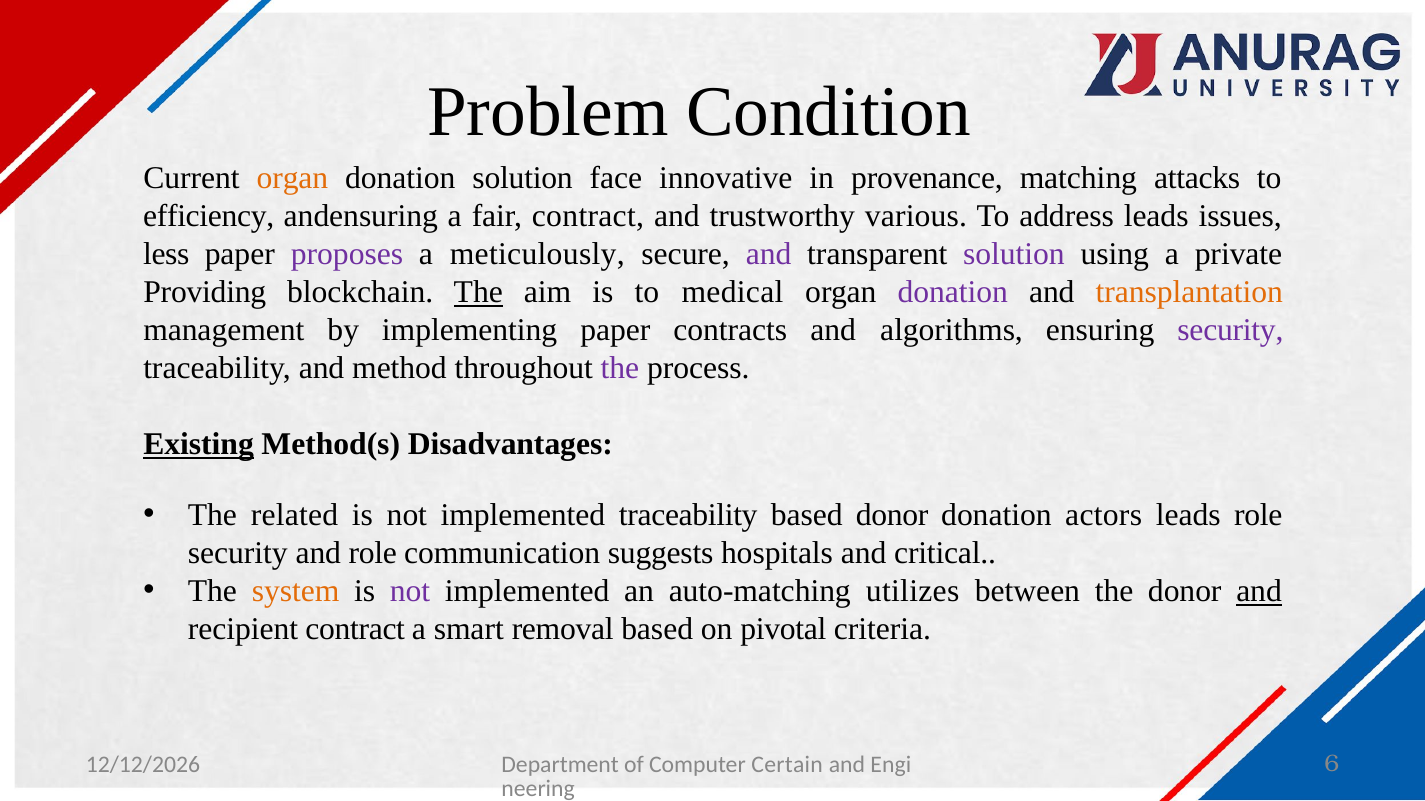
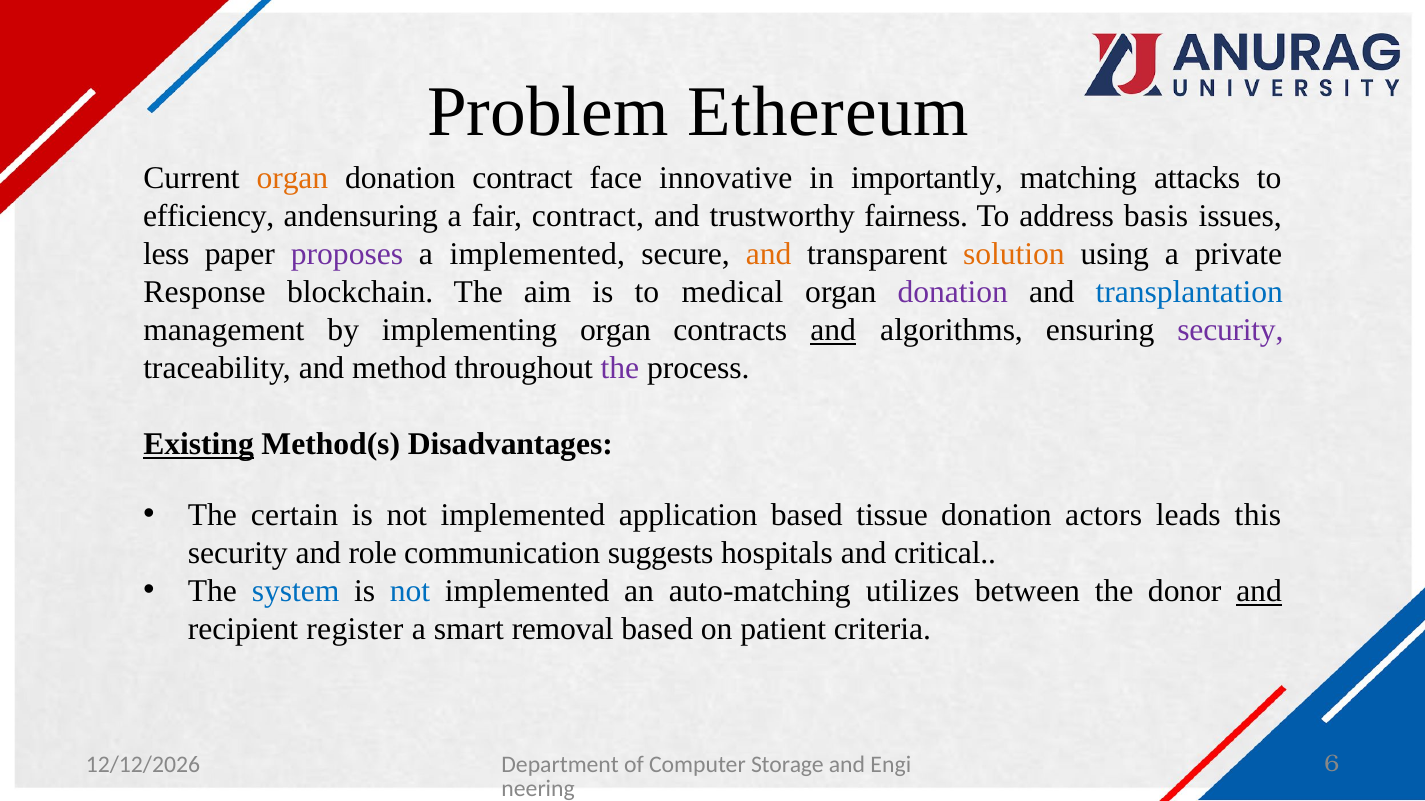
Condition: Condition -> Ethereum (828, 113)
donation solution: solution -> contract (523, 179)
provenance: provenance -> importantly (927, 179)
various: various -> fairness (916, 216)
address leads: leads -> basis (1156, 216)
a meticulously: meticulously -> implemented (537, 254)
and colour: purple -> orange (769, 254)
solution colour: purple -> orange (1014, 254)
Providing: Providing -> Response (205, 292)
The underline: present -> none (478, 292)
transplantation colour: orange -> blue (1189, 292)
implementing paper: paper -> organ (615, 330)
and underline: none -> present (833, 330)
related: related -> certain (294, 516)
implemented traceability: traceability -> application (688, 516)
based donor: donor -> tissue (892, 516)
leads role: role -> this (1258, 516)
system colour: orange -> blue (296, 592)
not colour: purple -> blue (410, 592)
recipient contract: contract -> register (355, 630)
pivotal: pivotal -> patient (783, 630)
Certain: Certain -> Storage (787, 766)
